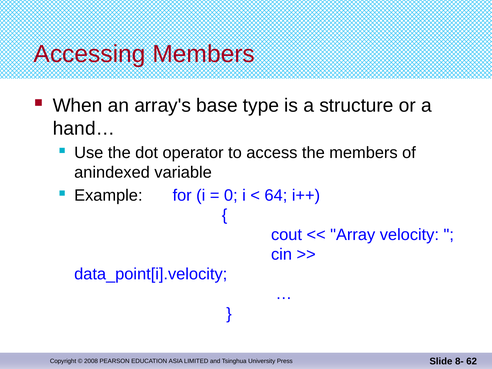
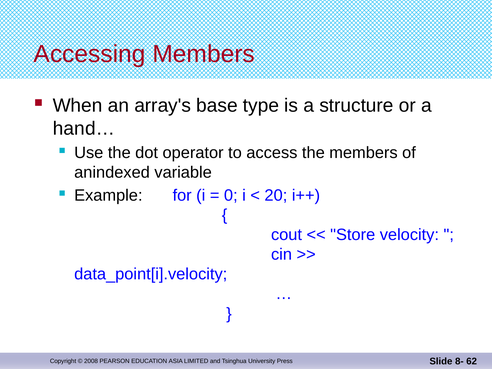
64: 64 -> 20 (276, 196)
Array: Array -> Store (353, 235)
